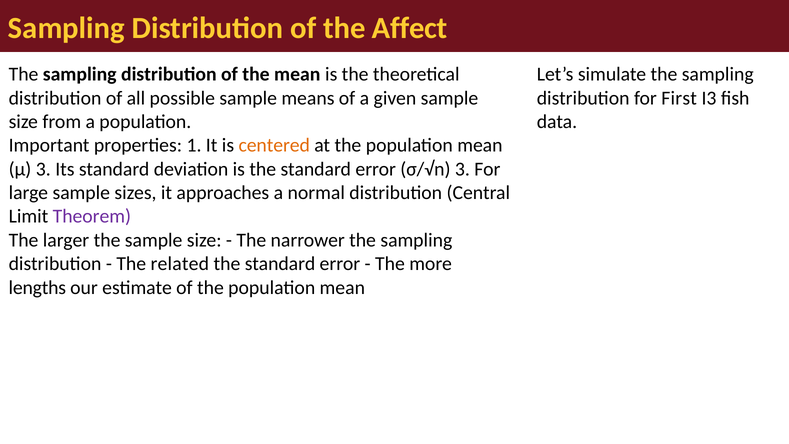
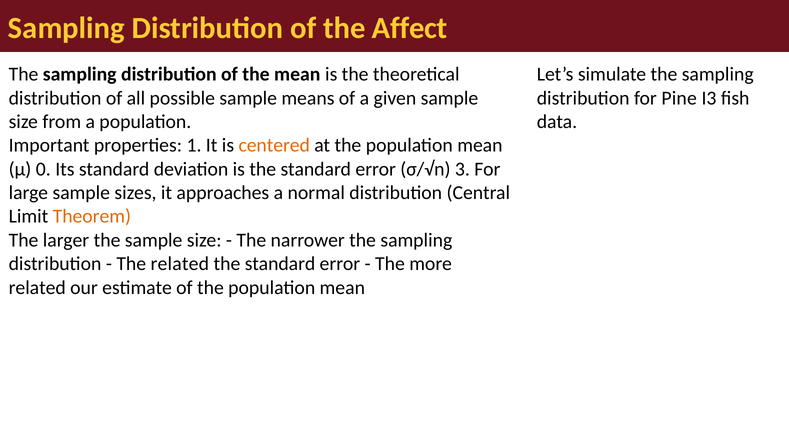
First: First -> Pine (679, 98)
μ 3: 3 -> 0 (43, 169)
Theorem colour: purple -> orange (92, 216)
lengths: lengths -> related (37, 287)
